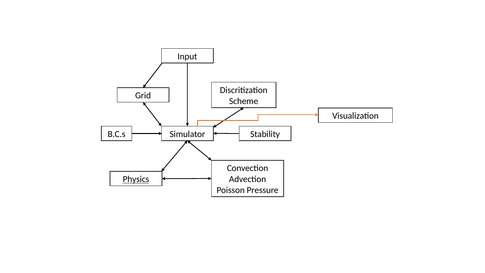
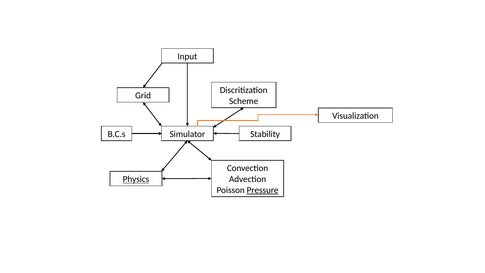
Pressure underline: none -> present (263, 190)
